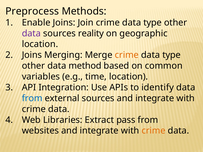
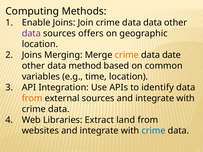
Preprocess: Preprocess -> Computing (32, 11)
Join crime data type: type -> data (153, 23)
reality: reality -> offers (91, 33)
type: type -> date (172, 55)
from colour: blue -> orange (32, 98)
pass: pass -> land (126, 120)
crime colour: orange -> blue (153, 131)
